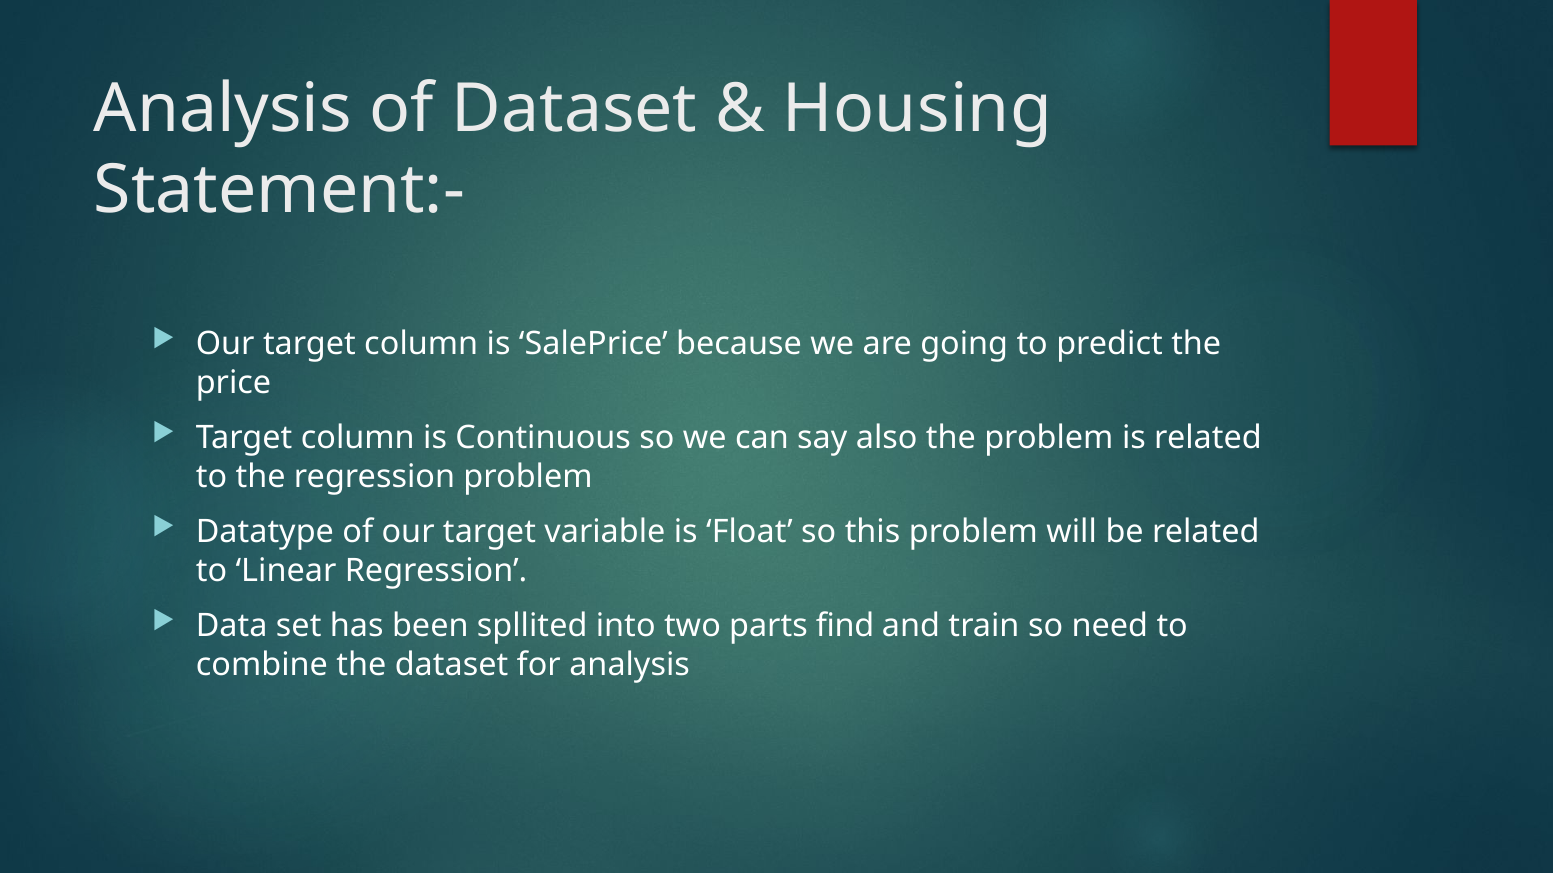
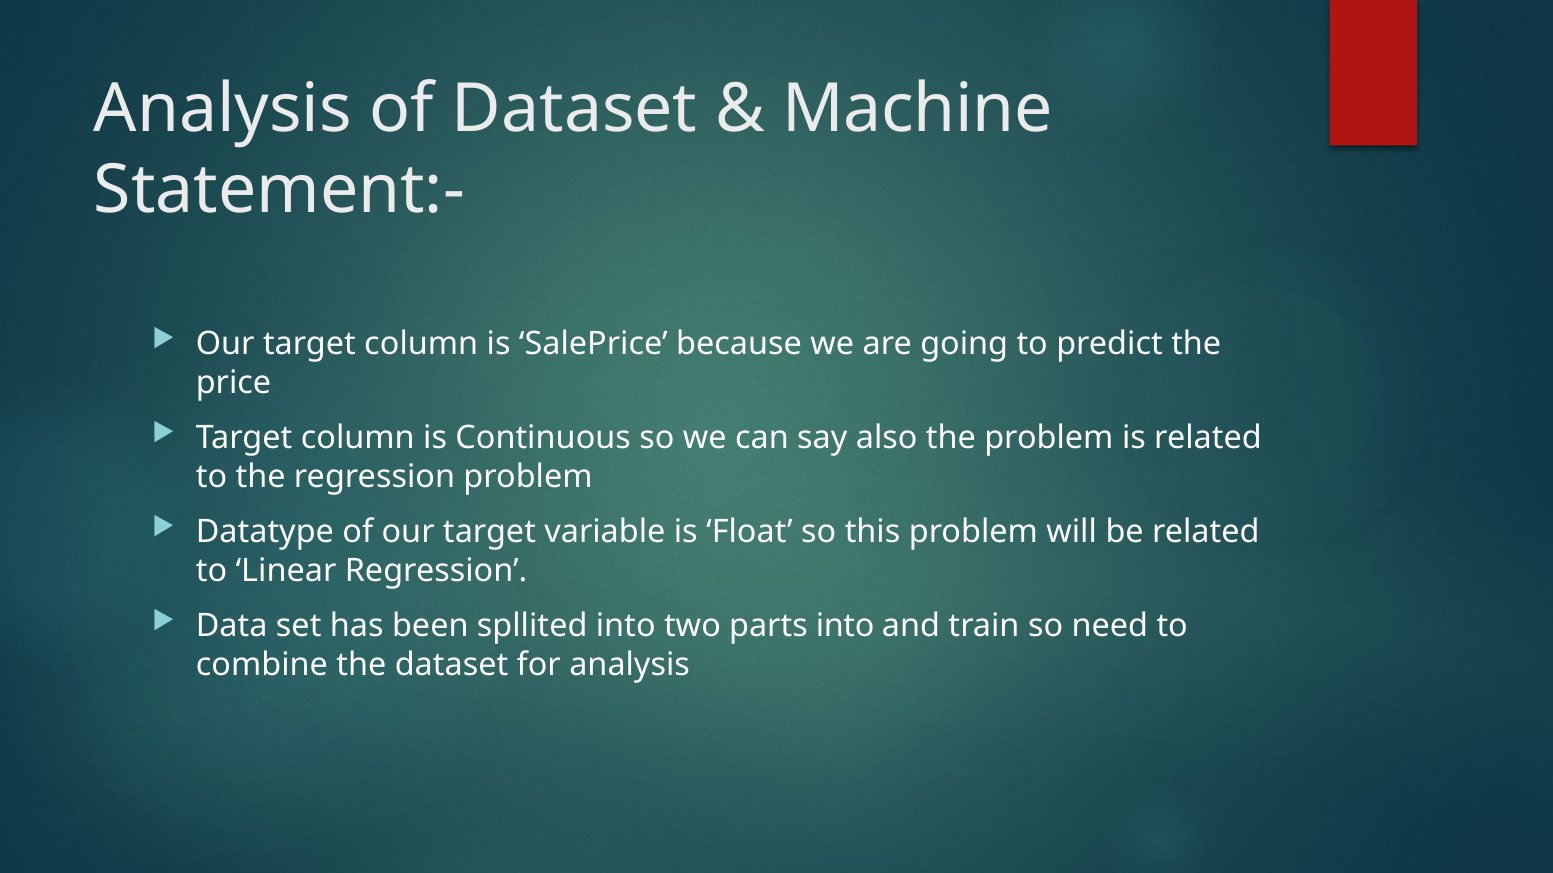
Housing: Housing -> Machine (918, 109)
parts find: find -> into (845, 626)
